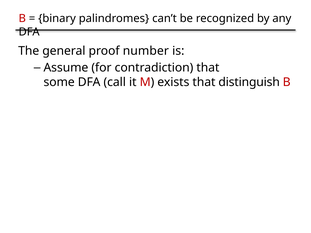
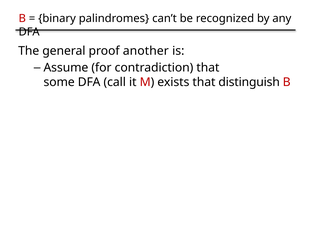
number: number -> another (146, 51)
